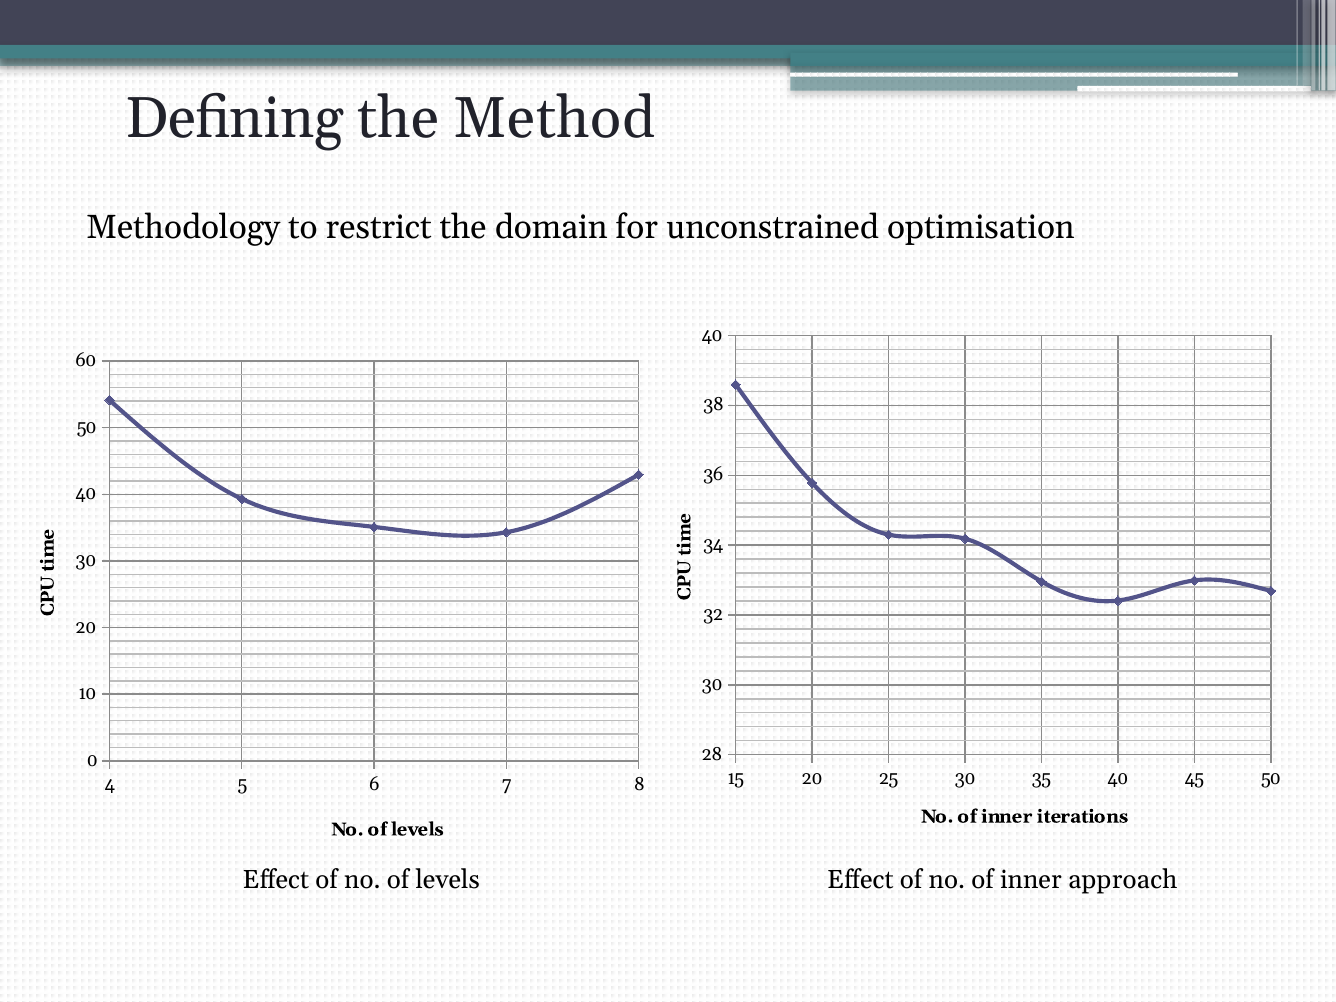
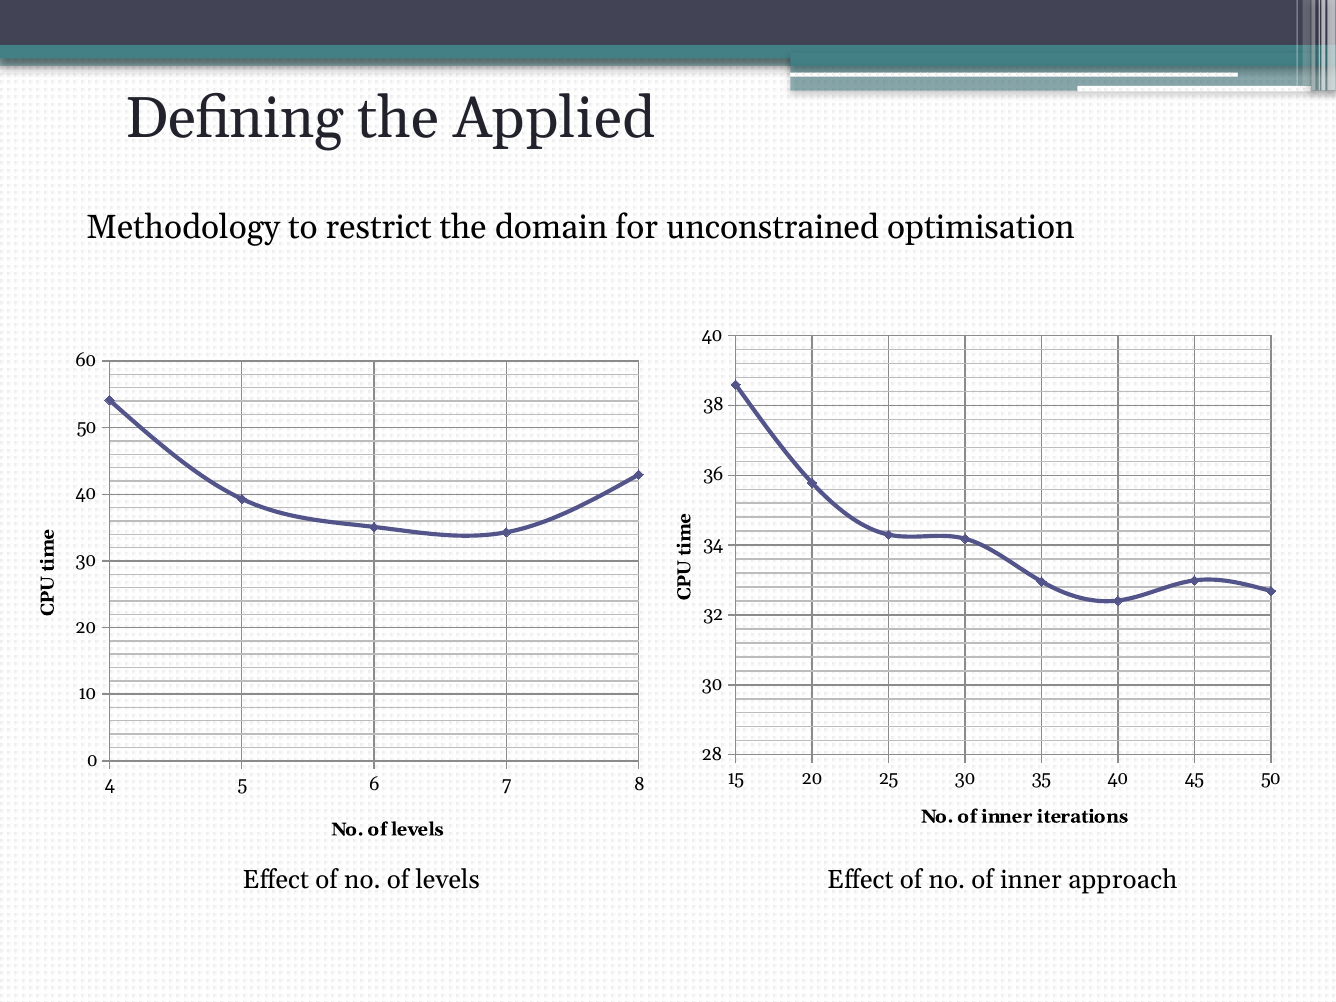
Method: Method -> Applied (555, 118)
